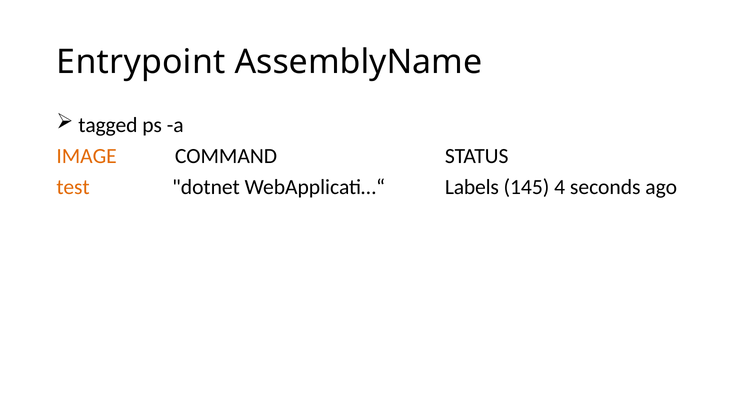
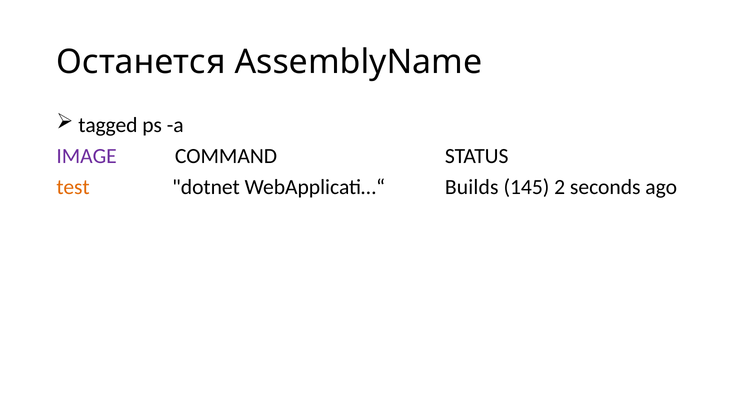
Entrypoint: Entrypoint -> Останется (141, 62)
IMAGE colour: orange -> purple (87, 156)
Labels: Labels -> Builds (472, 187)
4: 4 -> 2 (560, 187)
